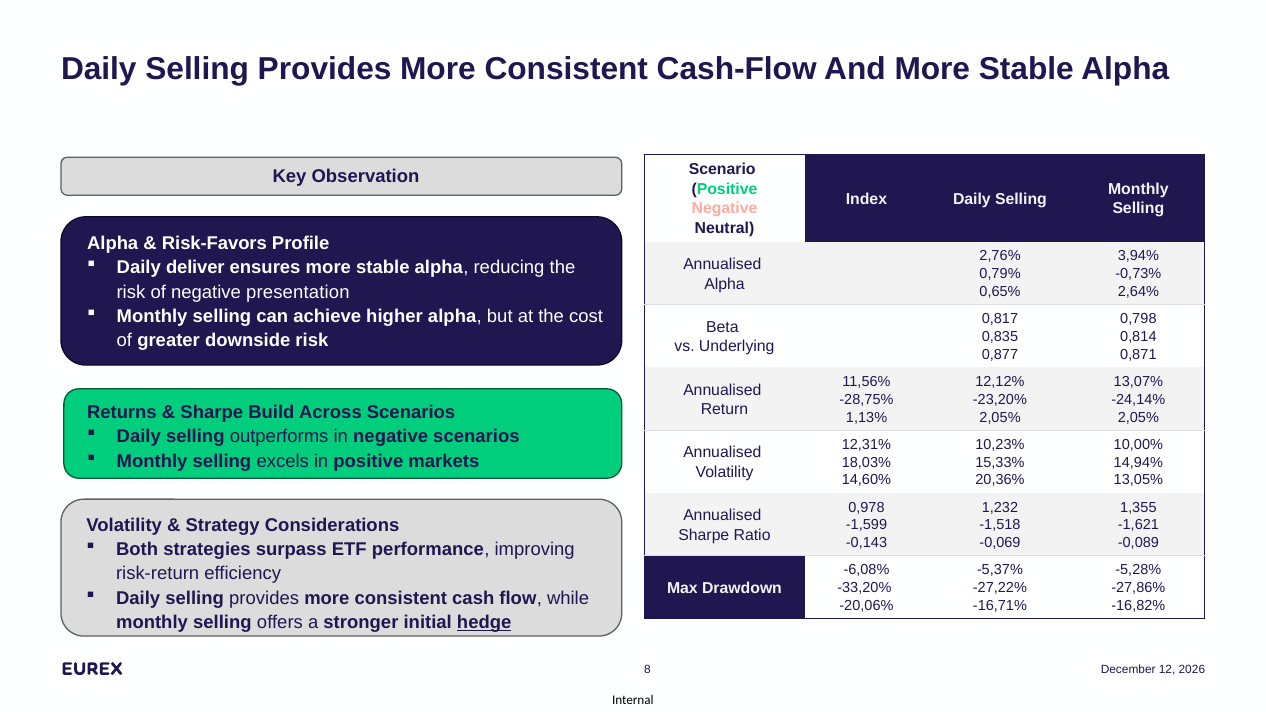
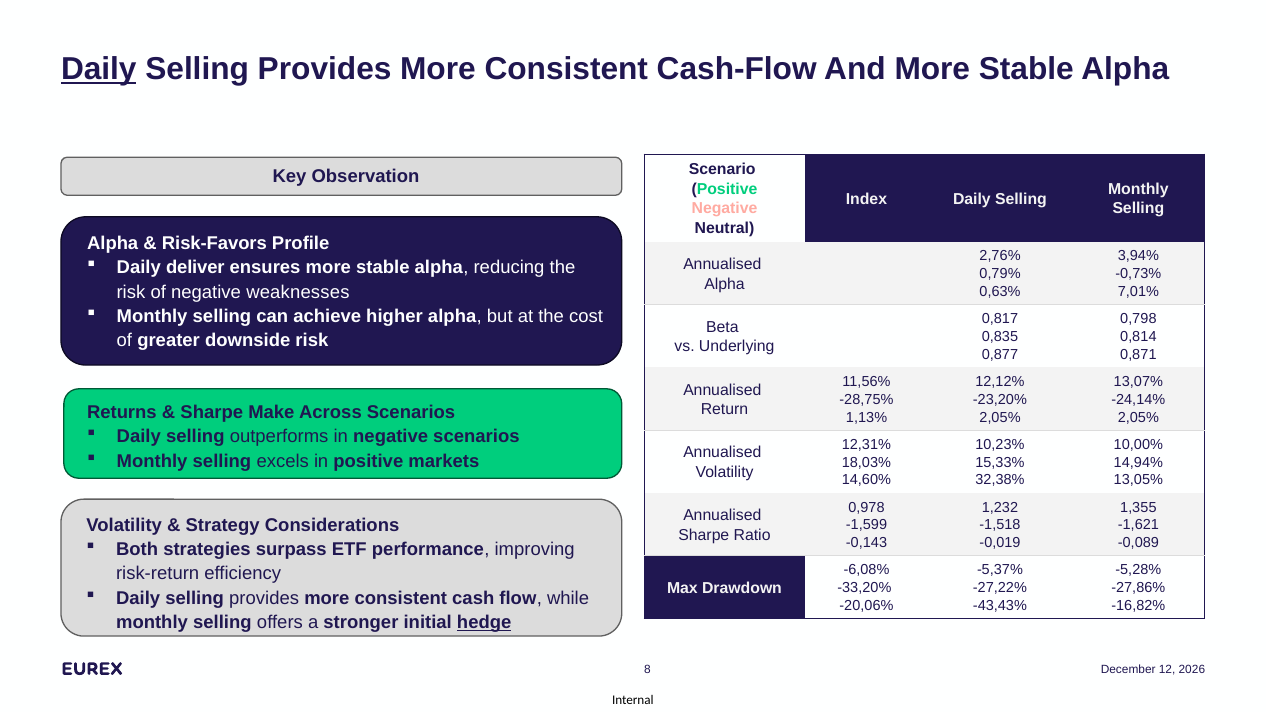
Daily underline: none -> present (99, 69)
presentation: presentation -> weaknesses (298, 292)
0,65%: 0,65% -> 0,63% (1000, 292)
2,64%: 2,64% -> 7,01% (1138, 292)
Build: Build -> Make (271, 412)
20,36%: 20,36% -> 32,38% (1000, 480)
-0,069: -0,069 -> -0,019 (1000, 543)
-16,71%: -16,71% -> -43,43% (1000, 606)
